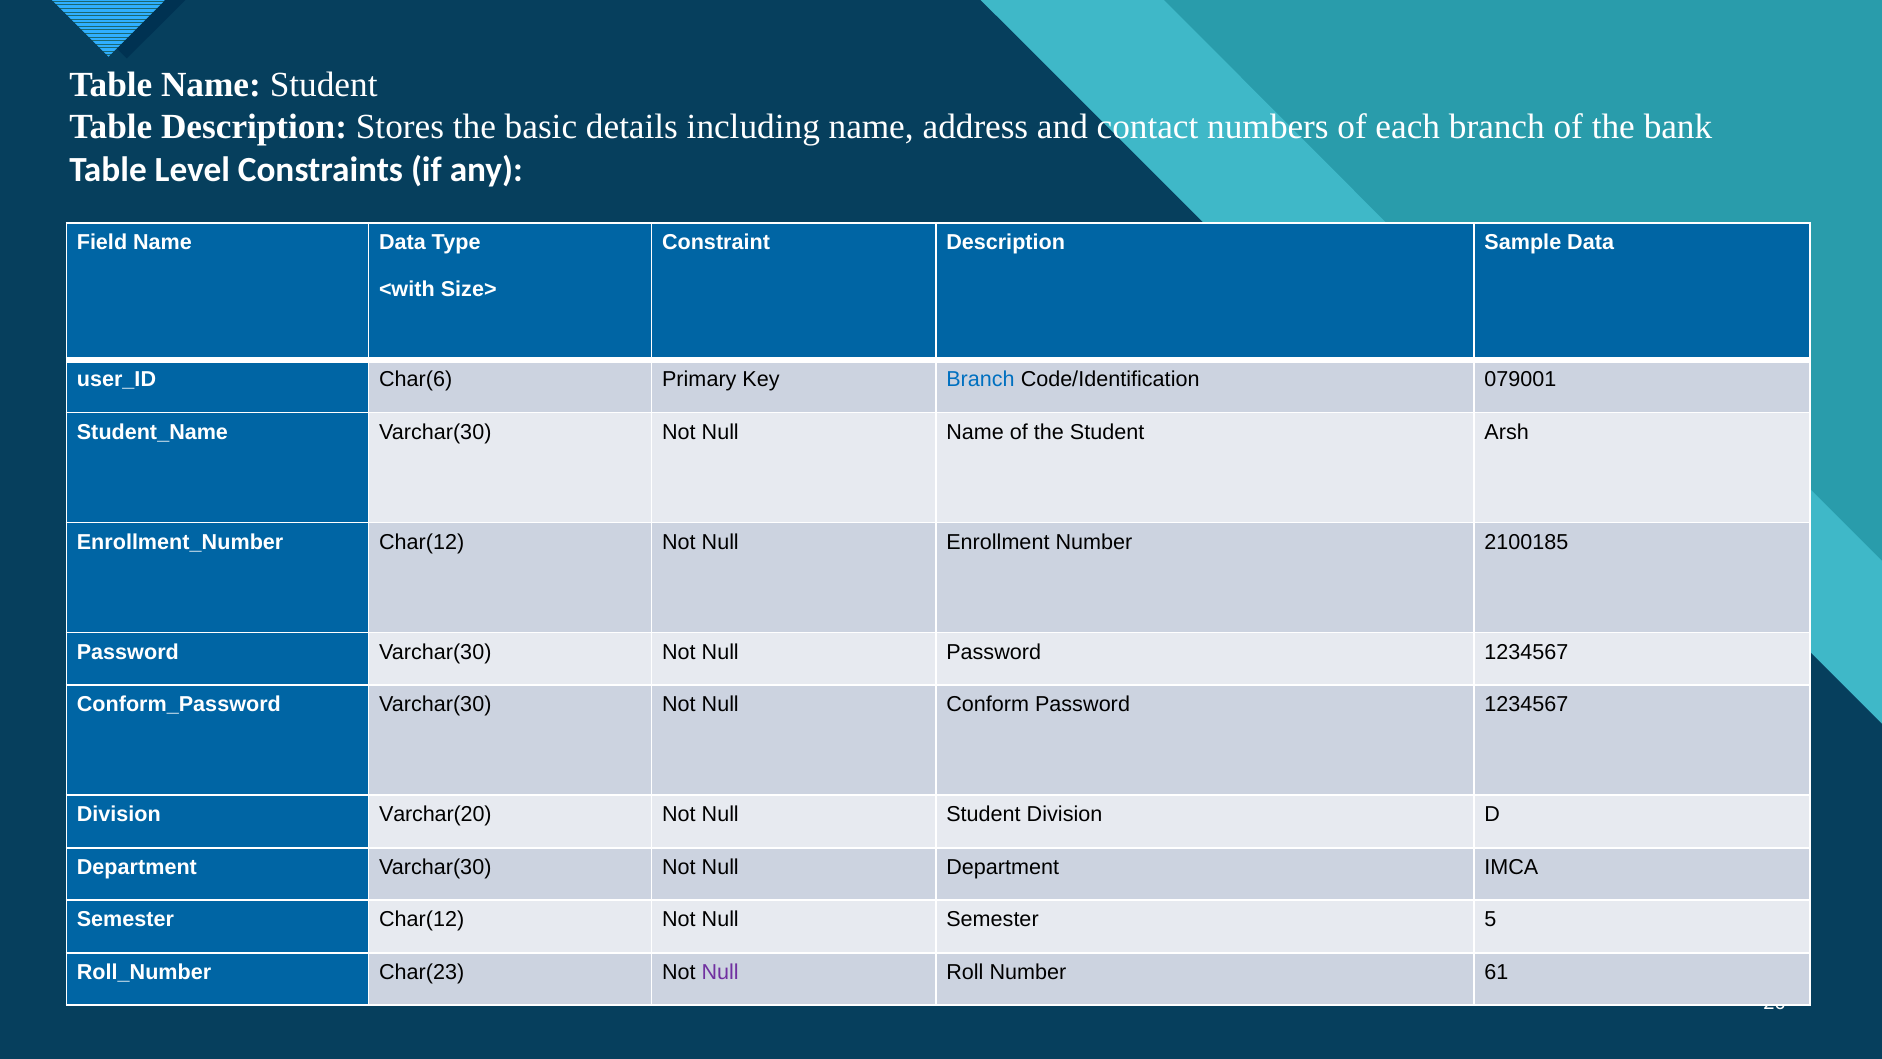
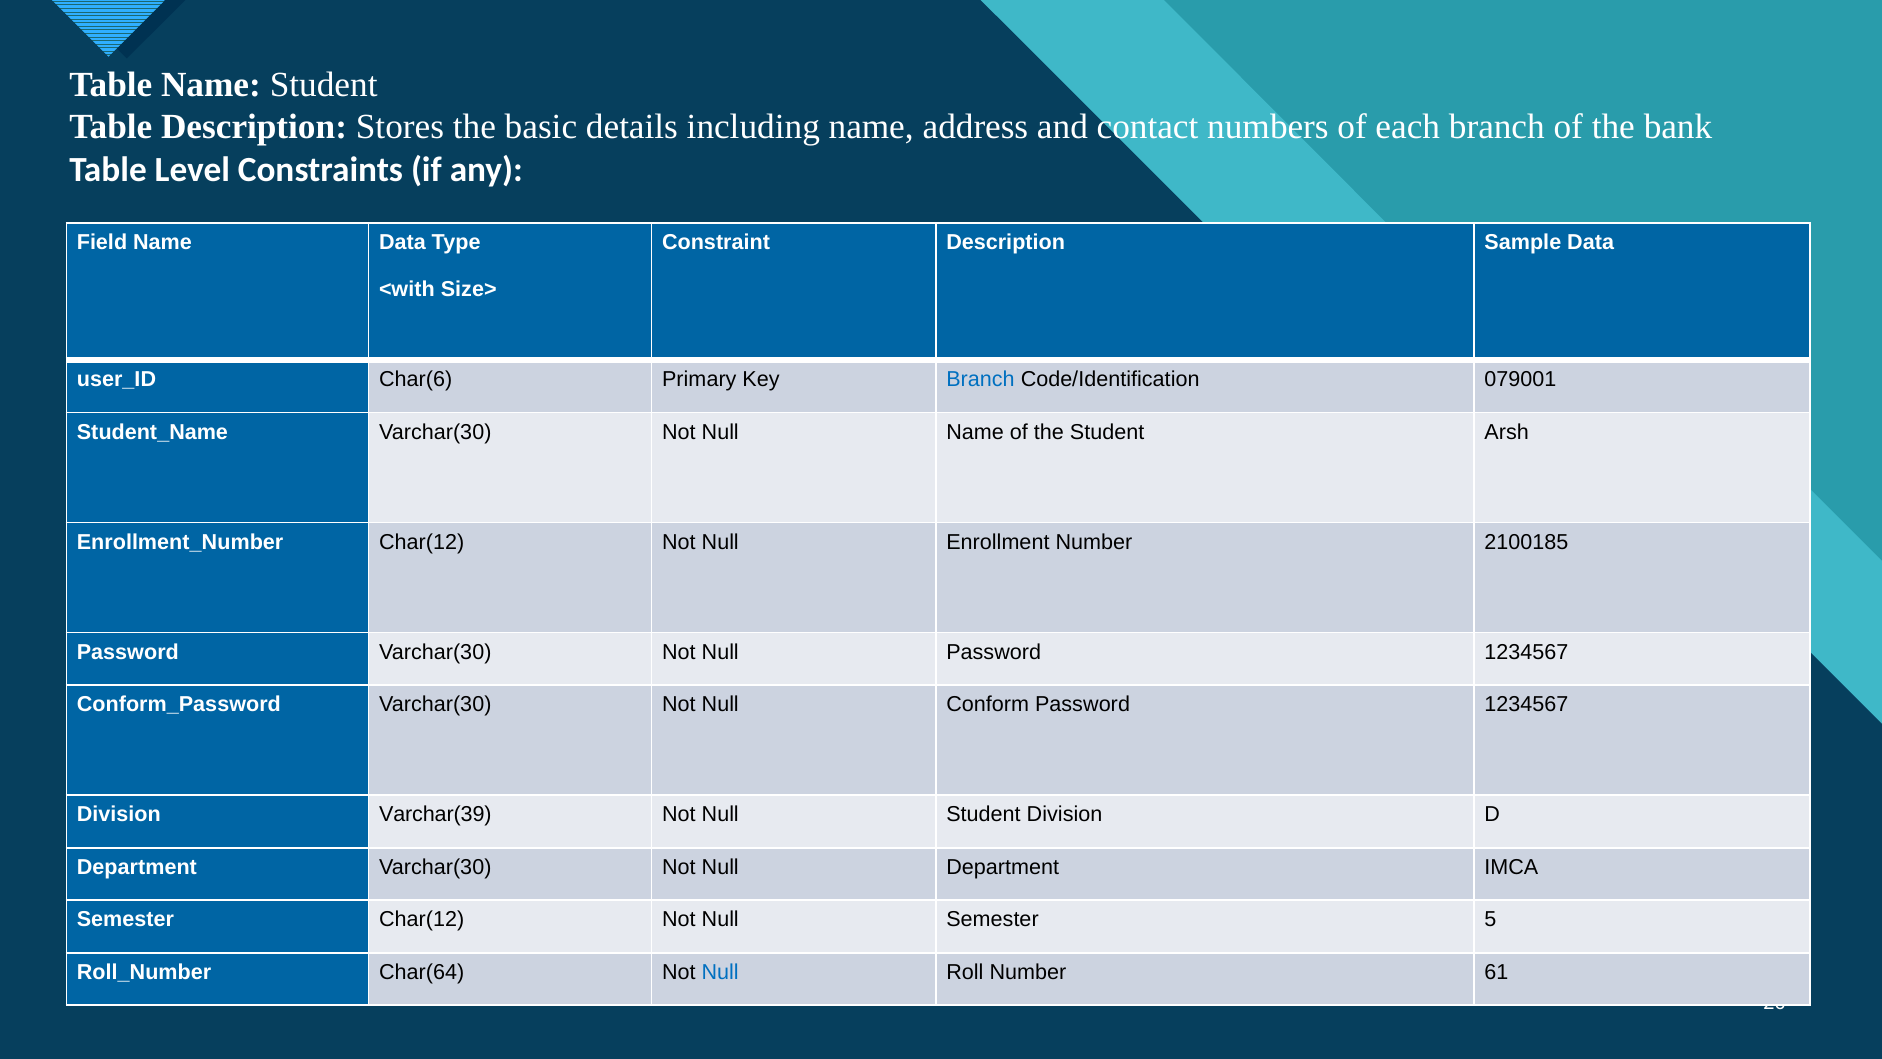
Varchar(20: Varchar(20 -> Varchar(39 (435, 814)
Char(23: Char(23 -> Char(64 (422, 972)
Null colour: purple -> blue (720, 972)
